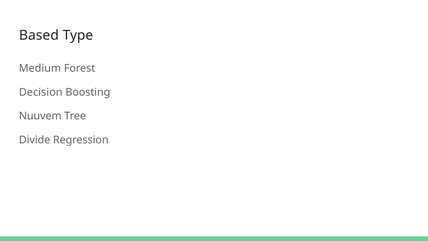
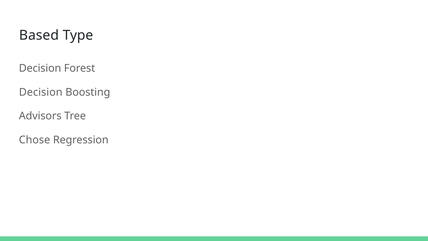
Medium: Medium -> Decision (40, 68)
Nuuvem: Nuuvem -> Advisors (40, 116)
Divide: Divide -> Chose (35, 140)
